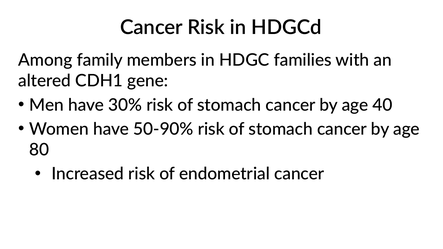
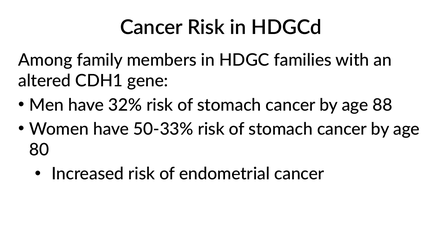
30%: 30% -> 32% (125, 105)
40: 40 -> 88 (383, 105)
50-90%: 50-90% -> 50-33% (163, 129)
